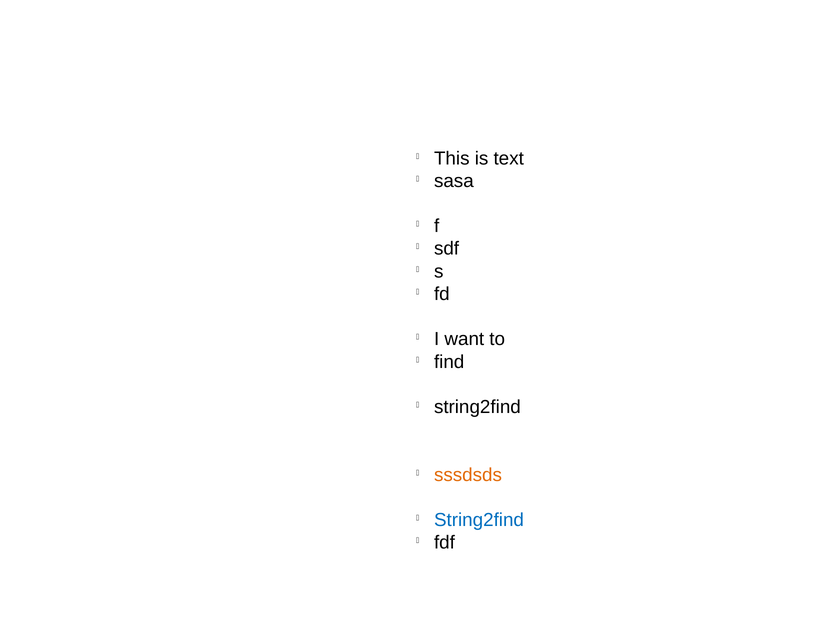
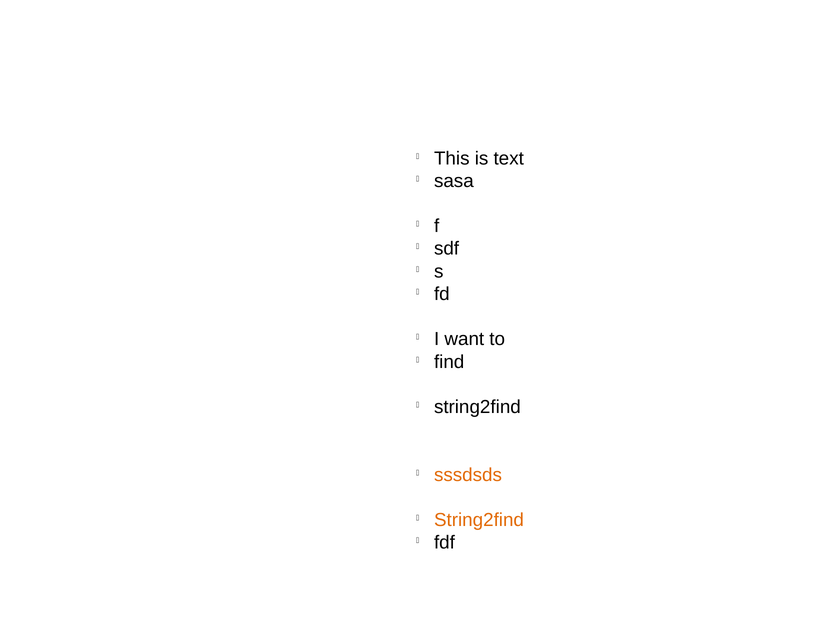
String2find colour: blue -> orange (479, 520)
